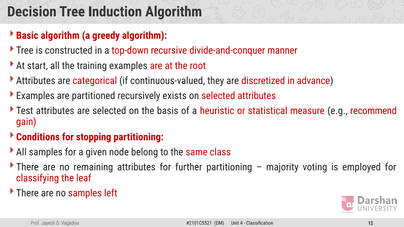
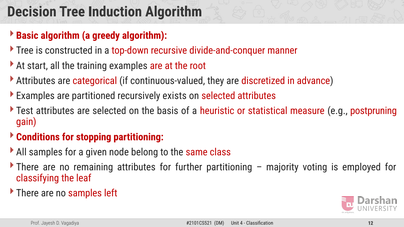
recommend: recommend -> postpruning (374, 111)
